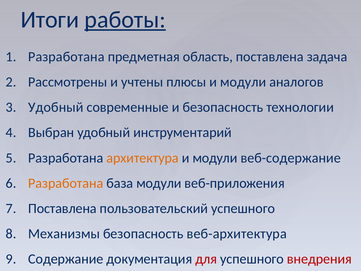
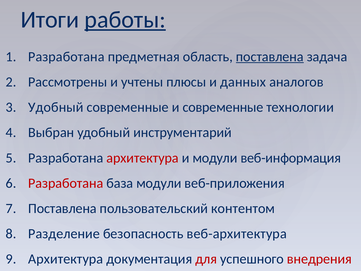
поставлена underline: none -> present (270, 57)
плюсы и модули: модули -> данных (243, 82)
и безопасность: безопасность -> современные (223, 107)
архитектура colour: orange -> red (143, 158)
веб-содержание: веб-содержание -> веб-информация (291, 158)
Разработана colour: orange -> red (66, 183)
пользовательский успешного: успешного -> контентом (243, 208)
Механизмы: Механизмы -> Разделение (64, 234)
Содержание: Содержание -> Архитектура (66, 259)
